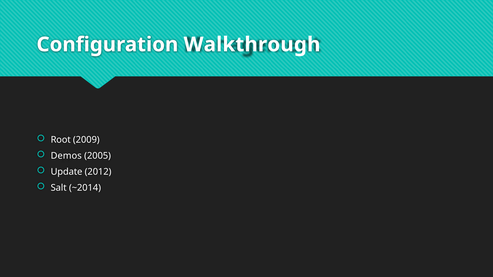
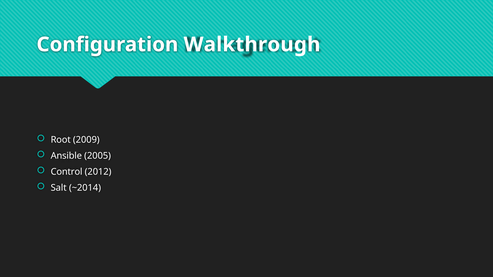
Demos: Demos -> Ansible (66, 156)
Update: Update -> Control (67, 172)
